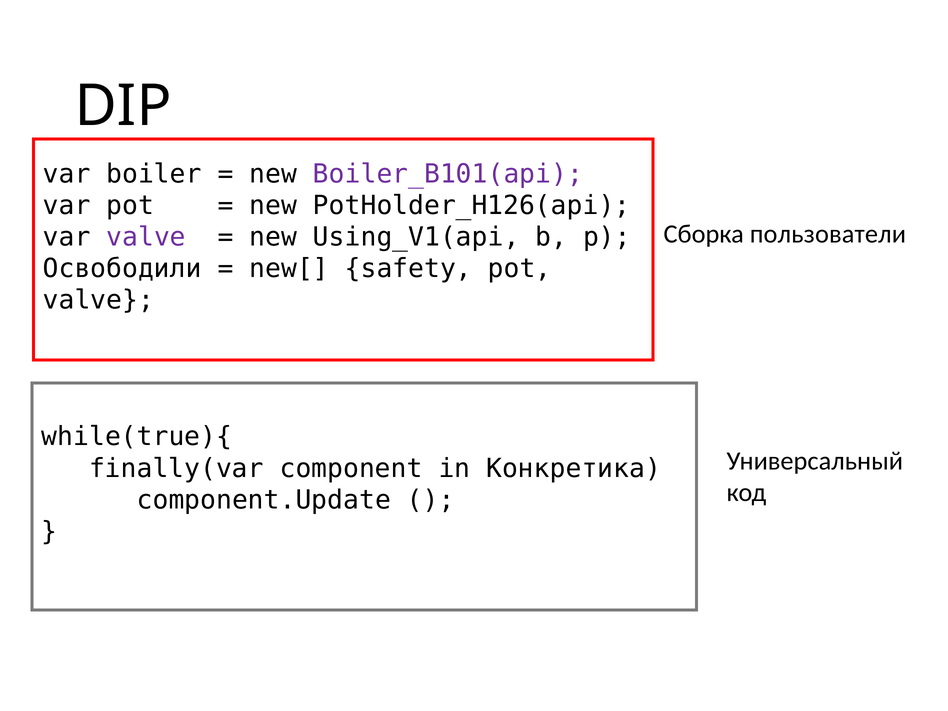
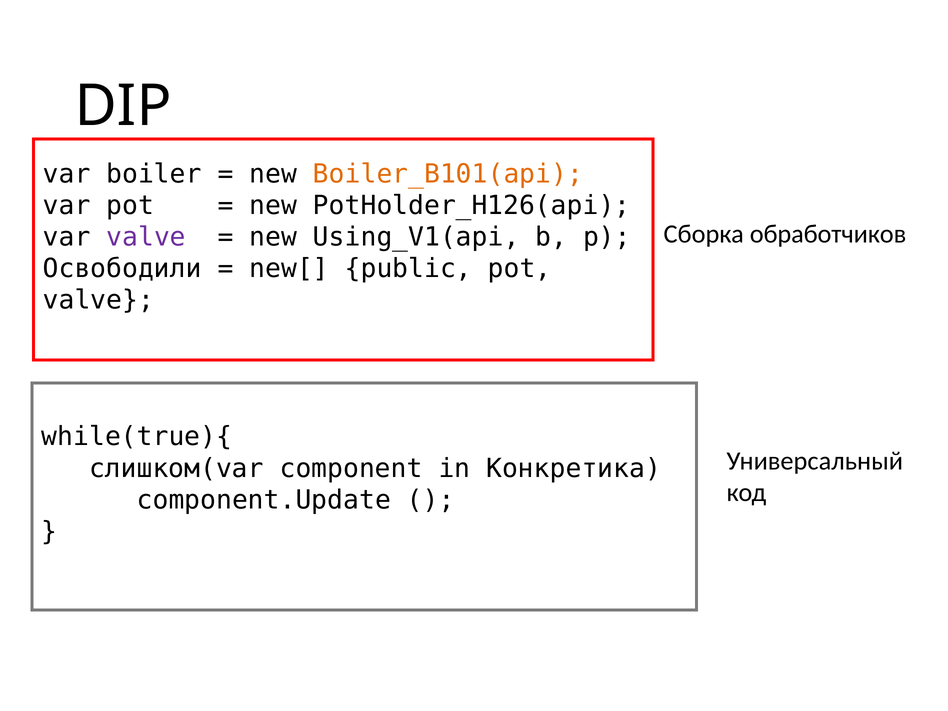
Boiler_B101(api colour: purple -> orange (448, 174)
пользователи: пользователи -> обработчиков (828, 234)
safety: safety -> public (408, 269)
finally(var: finally(var -> слишком(var (176, 468)
